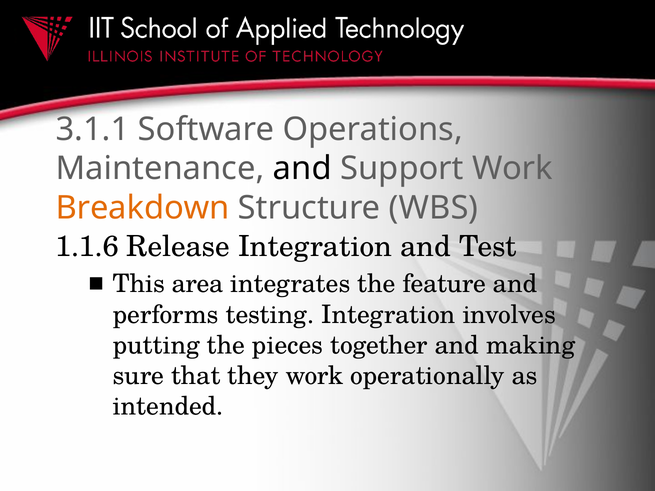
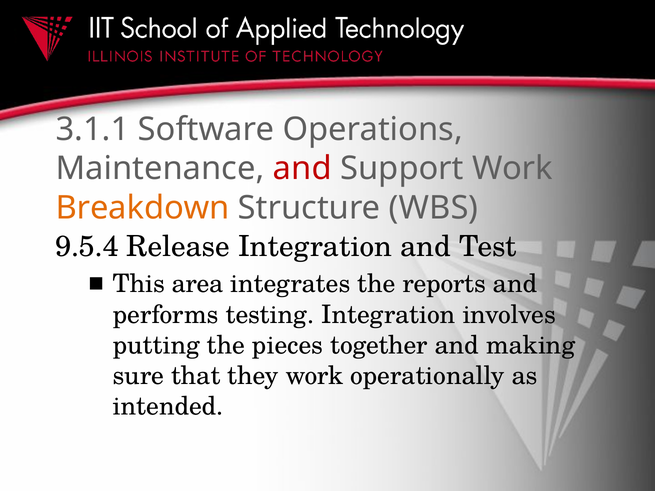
and colour: black -> red (302, 169)
1.1.6: 1.1.6 -> 9.5.4 (87, 247)
feature: feature -> reports (444, 284)
